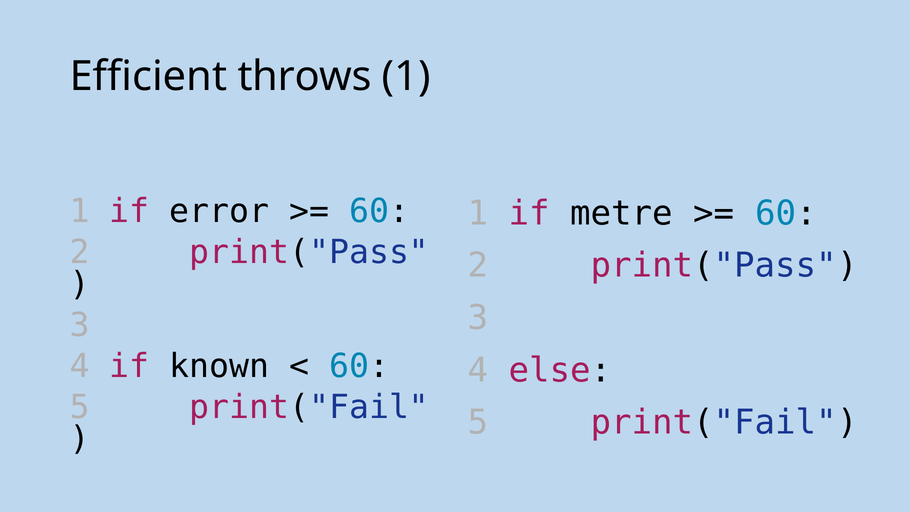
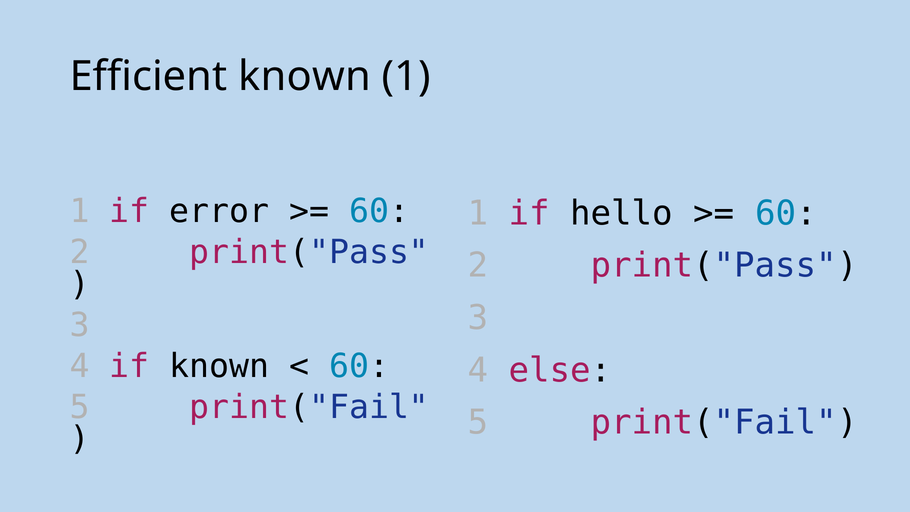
Efficient throws: throws -> known (304, 76)
metre: metre -> hello (621, 213)
